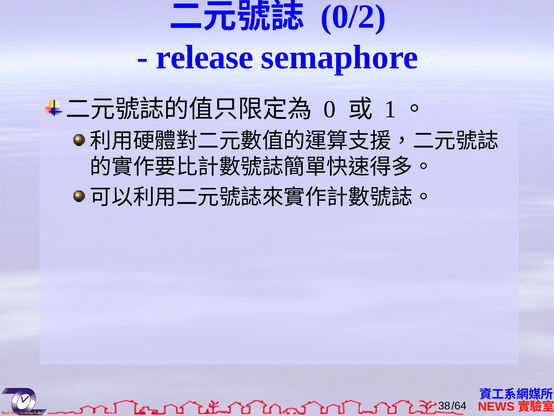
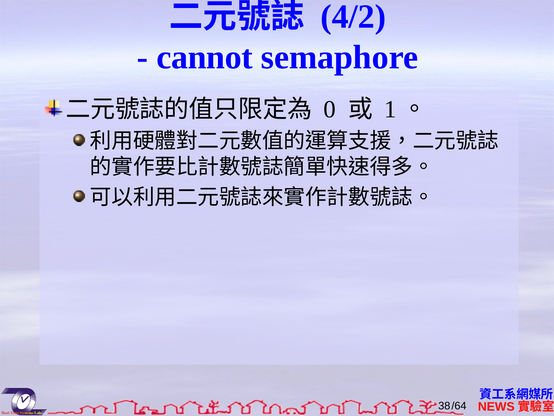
0/2: 0/2 -> 4/2 (353, 17)
release: release -> cannot (205, 57)
